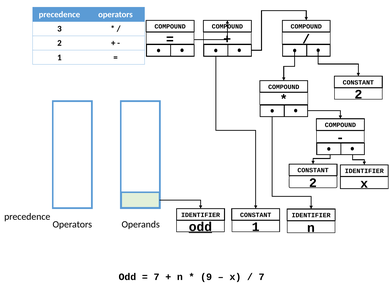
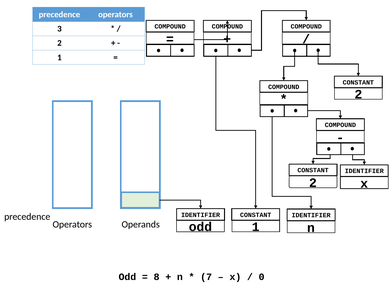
odd underline: present -> none (200, 227)
7: 7 -> 8 (157, 277)
9: 9 -> 7 (206, 277)
7: 7 -> 0 (262, 277)
